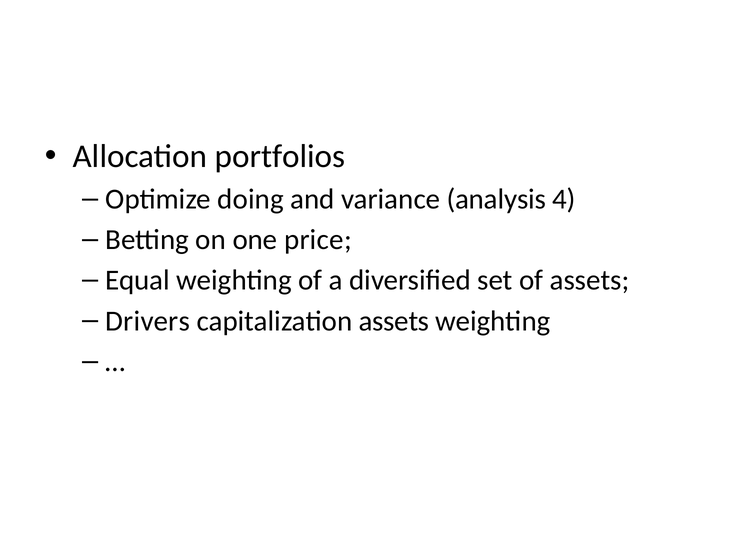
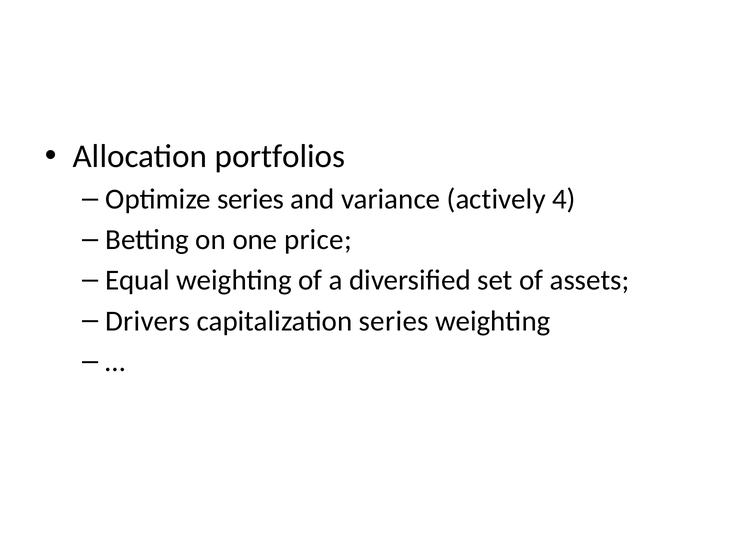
Optimize doing: doing -> series (251, 199)
analysis: analysis -> actively (496, 199)
capitalization assets: assets -> series (394, 321)
